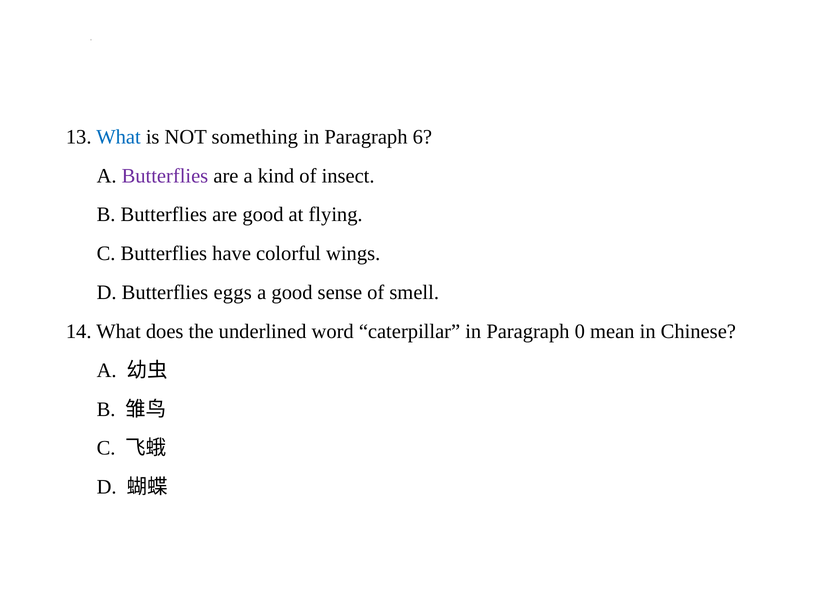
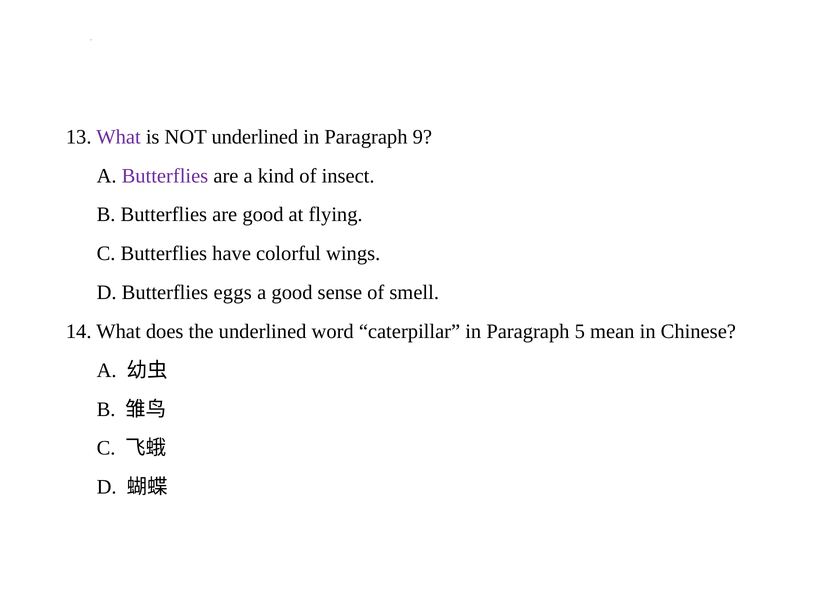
What colour: blue -> purple (119, 137)
NOT something: something -> underlined (255, 137)
6: 6 -> 9 (422, 137)
0: 0 -> 5 (580, 332)
